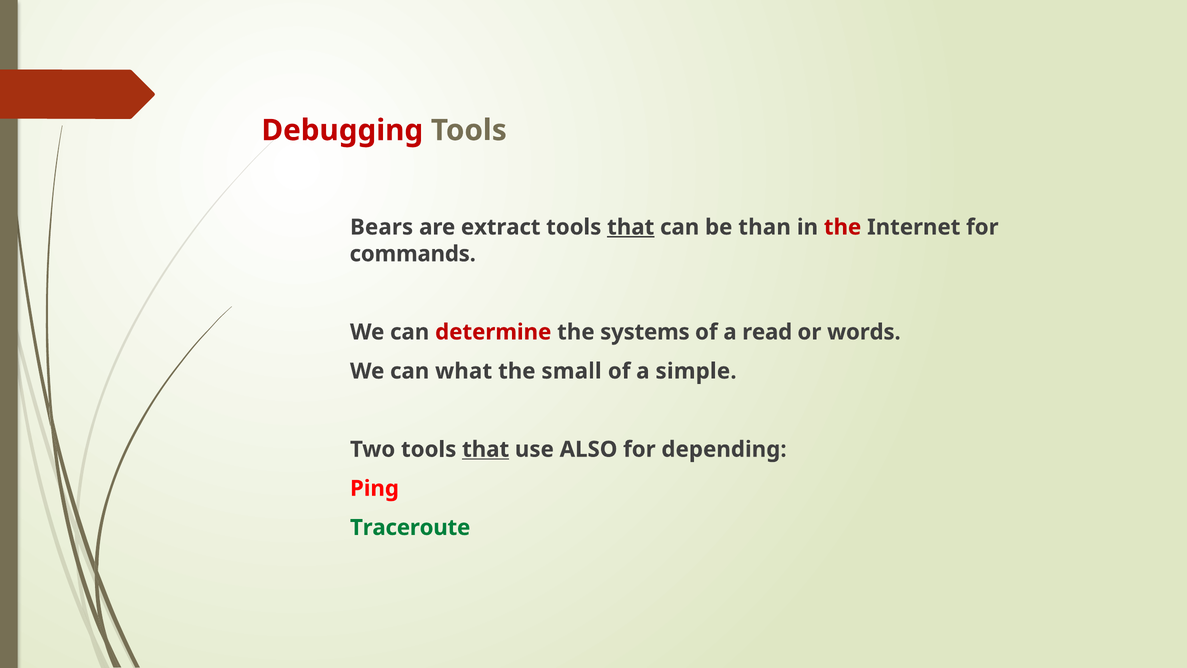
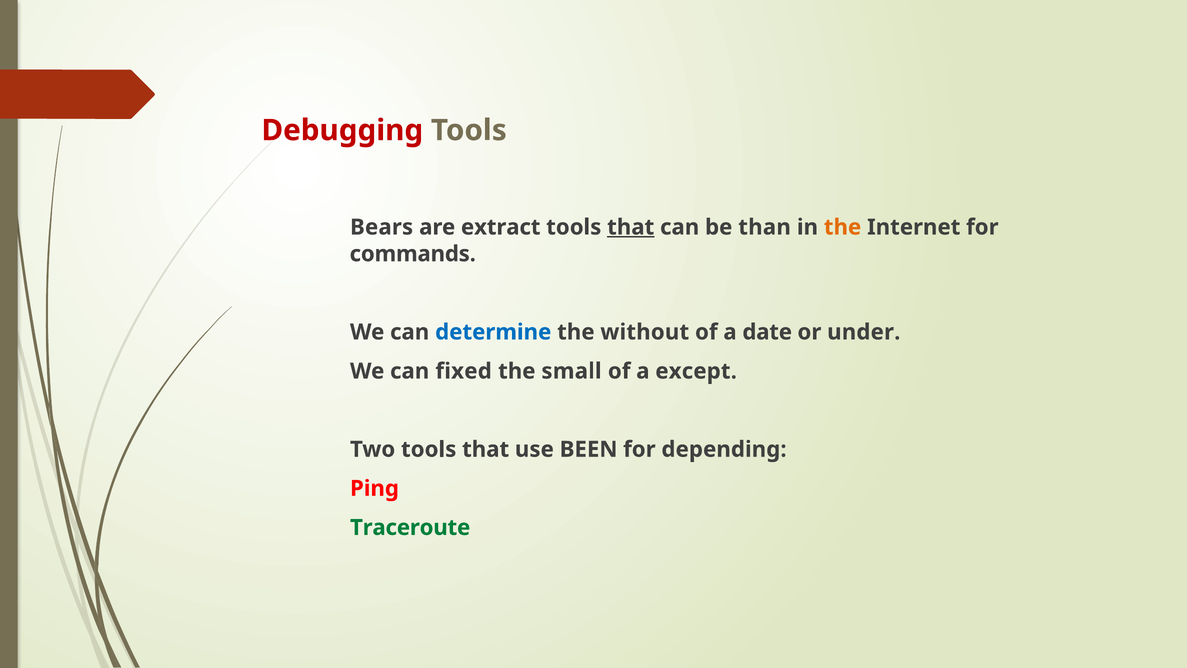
the colour: red -> orange (843, 227)
determine colour: red -> blue (493, 332)
systems: systems -> without (645, 332)
read: read -> date (767, 332)
words: words -> under (864, 332)
what: what -> fixed (464, 371)
simple: simple -> except (696, 371)
that underline: present -> none (486, 449)
ALSO: ALSO -> BEEN (589, 449)
